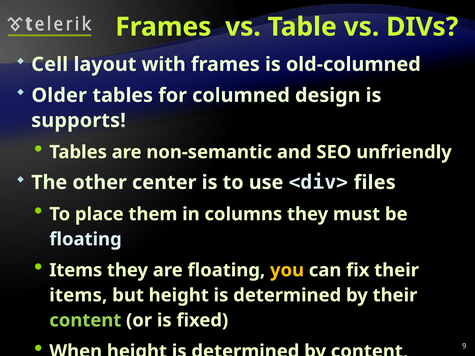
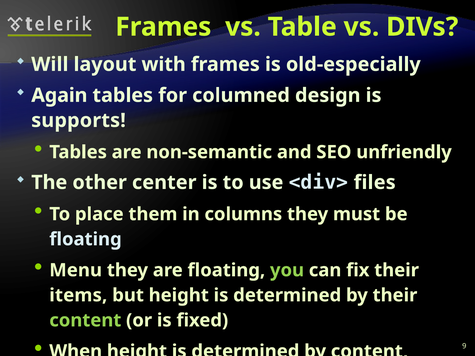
Cell: Cell -> Will (50, 64)
old-columned: old-columned -> old-especially (353, 64)
Older: Older -> Again (59, 95)
Items: Items -> Menu (76, 270)
you colour: yellow -> light green (287, 270)
